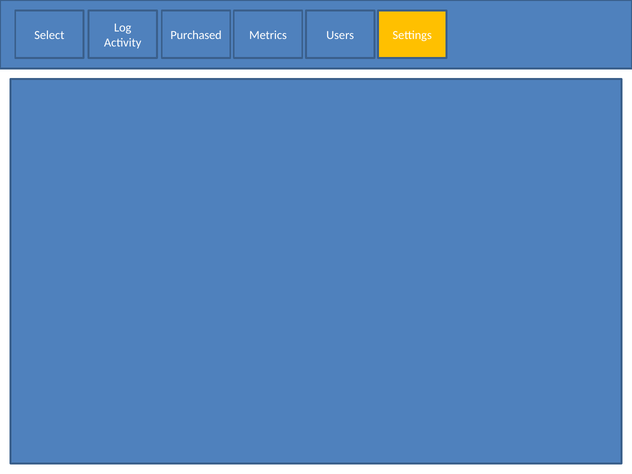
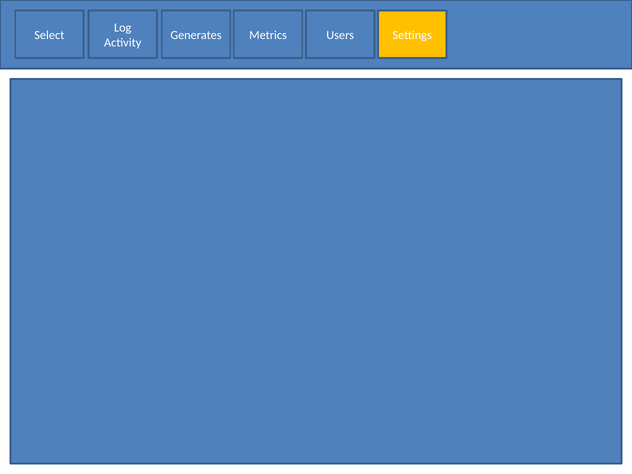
Purchased: Purchased -> Generates (196, 35)
